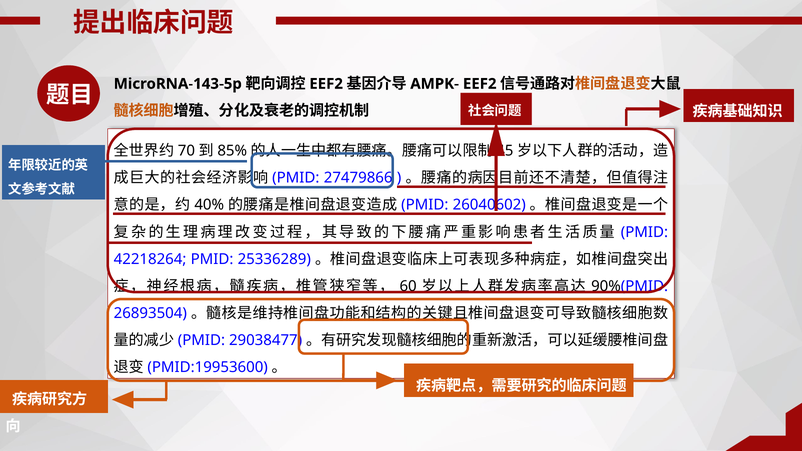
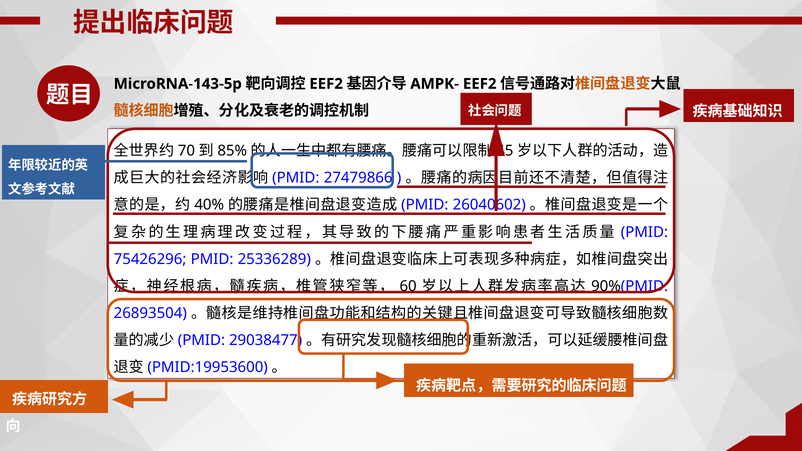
42218264: 42218264 -> 75426296 (150, 259)
